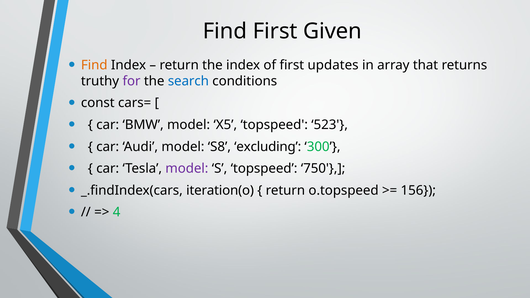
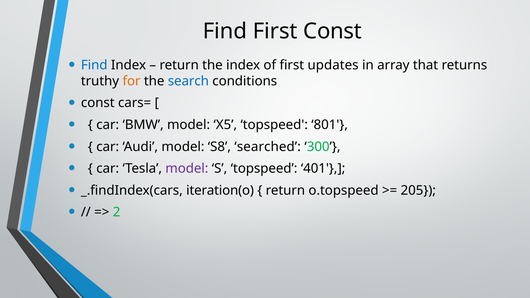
First Given: Given -> Const (333, 31)
Find colour: orange -> blue (94, 65)
for colour: purple -> orange (132, 81)
523: 523 -> 801 (330, 125)
excluding: excluding -> searched (268, 147)
750: 750 -> 401 (323, 169)
156: 156 -> 205 (418, 190)
4: 4 -> 2 (117, 212)
